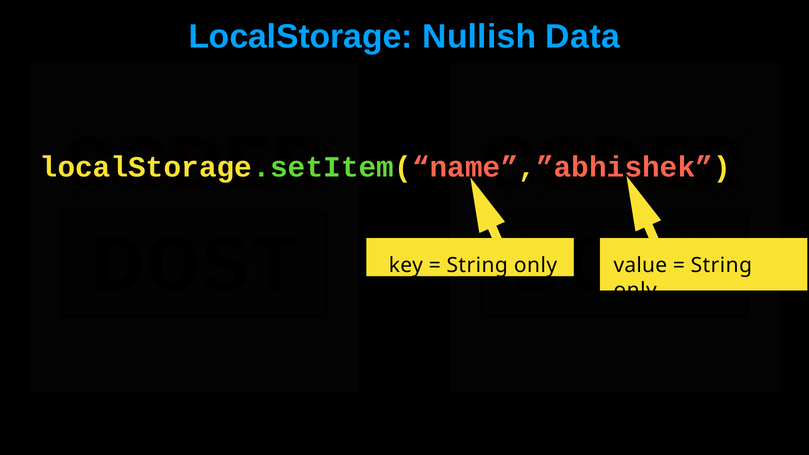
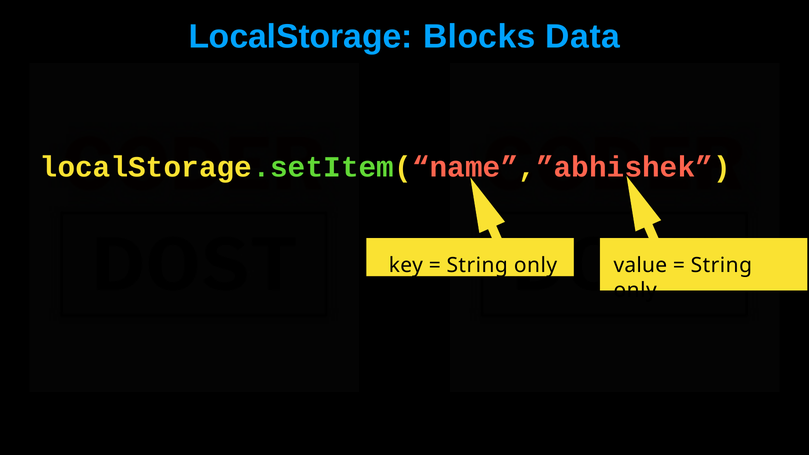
Nullish: Nullish -> Blocks (479, 37)
